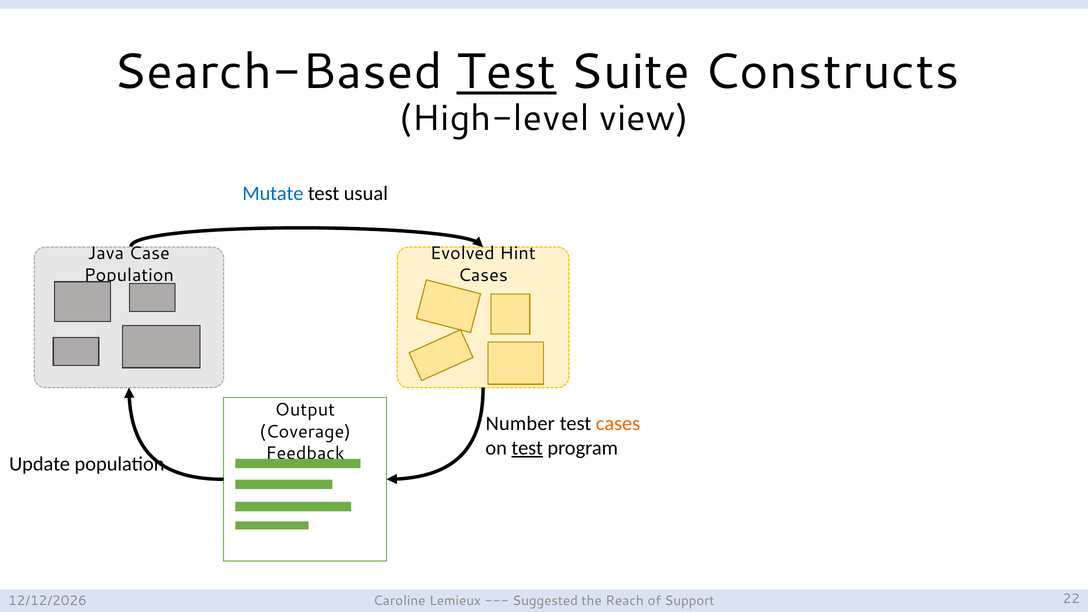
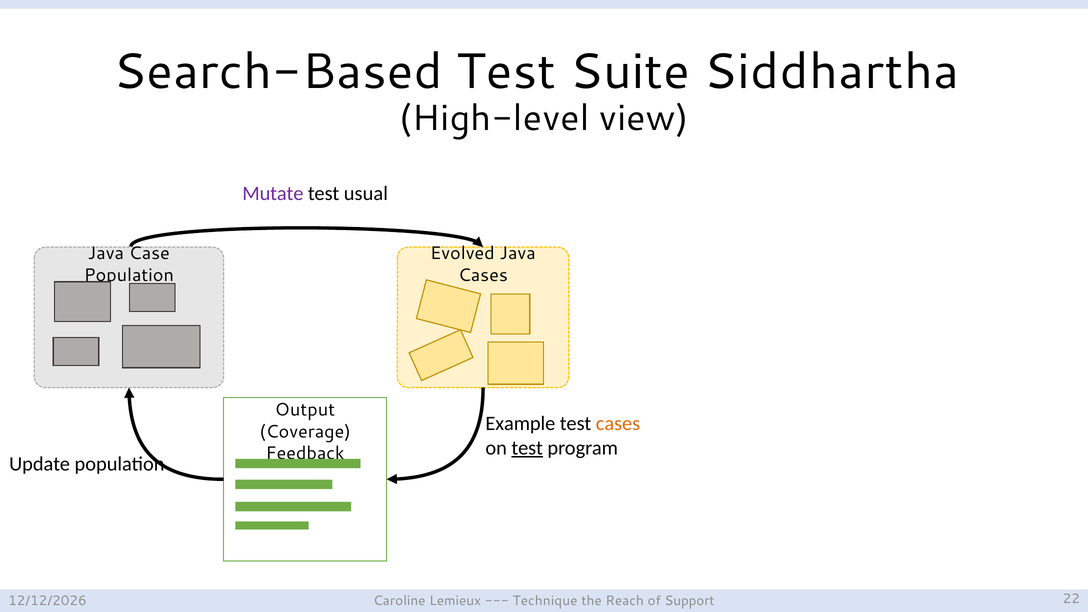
Test underline: present -> none (506, 72)
Constructs: Constructs -> Siddhartha (832, 72)
Mutate colour: blue -> purple (273, 194)
Evolved Hint: Hint -> Java (518, 253)
Number: Number -> Example (520, 423)
Suggested: Suggested -> Technique (545, 601)
